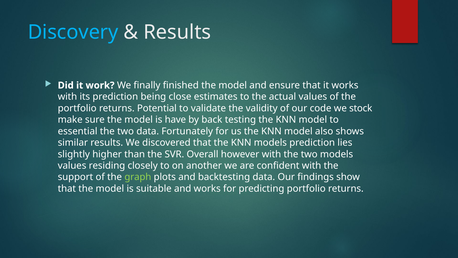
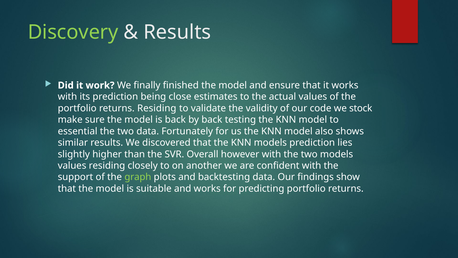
Discovery colour: light blue -> light green (73, 32)
returns Potential: Potential -> Residing (157, 108)
is have: have -> back (175, 120)
